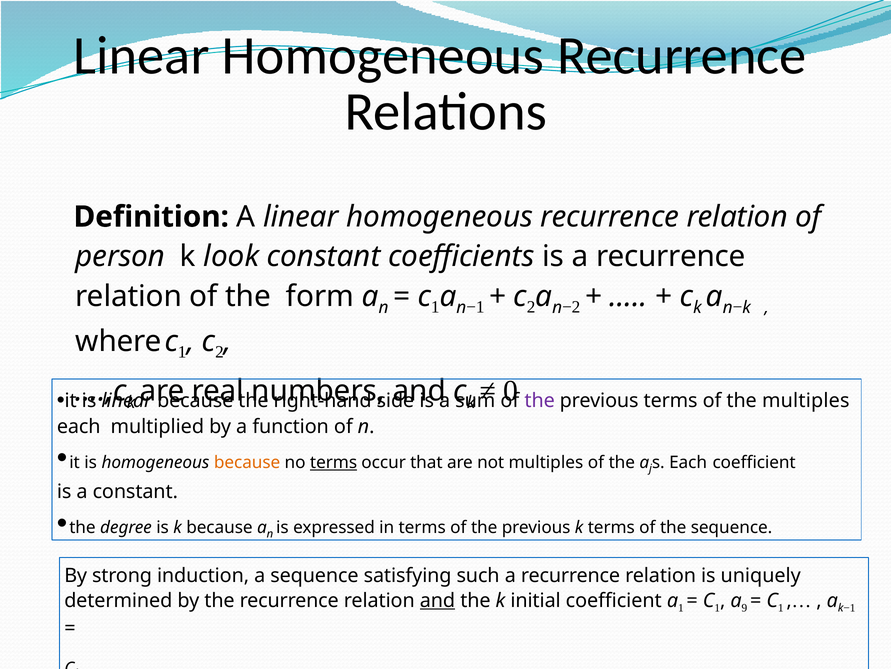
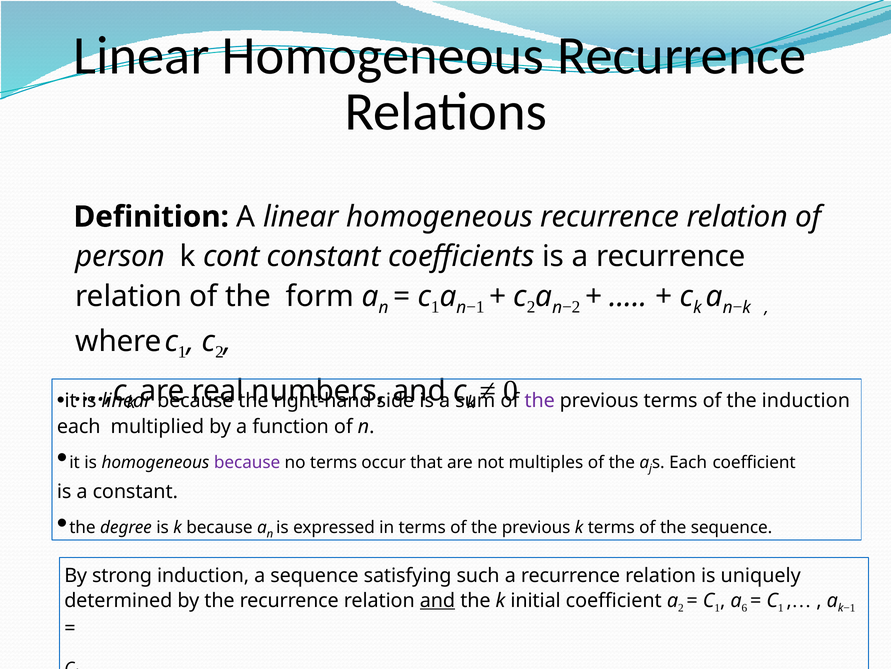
look: look -> cont (231, 256)
the multiples: multiples -> induction (806, 400)
because colour: orange -> purple (247, 462)
terms underline: present -> none (334, 462)
a 1: 1 -> 2 (681, 607)
9: 9 -> 6 (744, 607)
